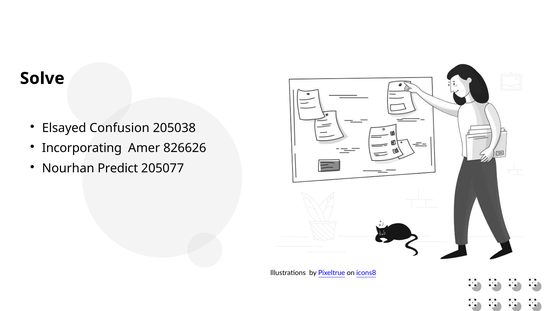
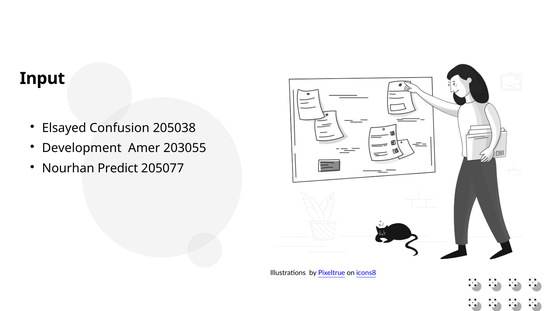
Solve: Solve -> Input (42, 78)
Incorporating: Incorporating -> Development (82, 148)
826626: 826626 -> 203055 (185, 148)
